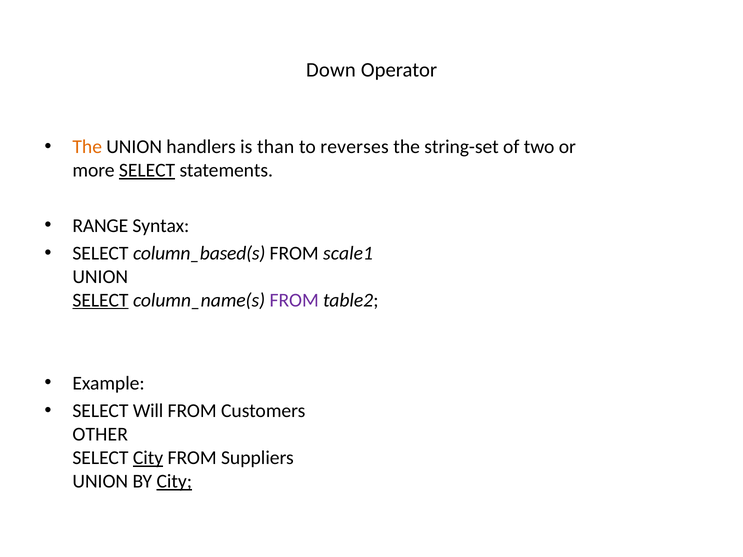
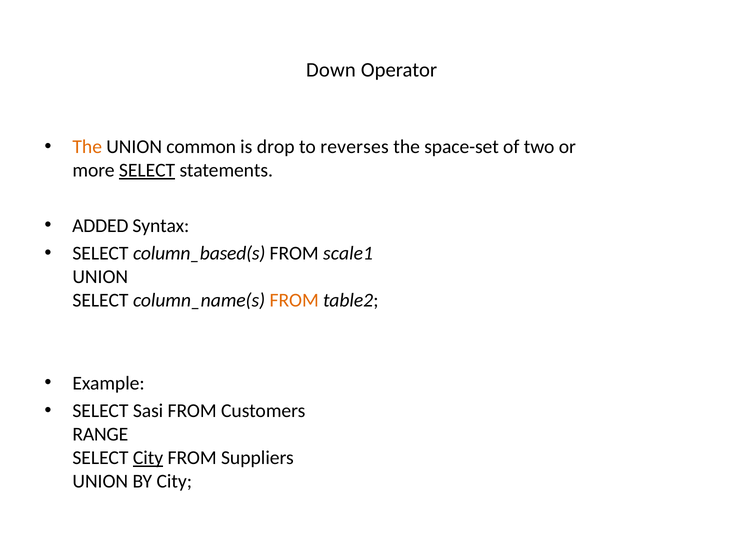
handlers: handlers -> common (201, 147)
than: than -> drop (276, 147)
string-set: string-set -> space-set (462, 147)
RANGE: RANGE -> ADDED (100, 226)
SELECT underline: present -> none (100, 300)
FROM colour: purple -> orange (294, 300)
Will: Will -> Sasi (148, 411)
OTHER: OTHER -> RANGE (100, 434)
City underline: present -> none (174, 481)
